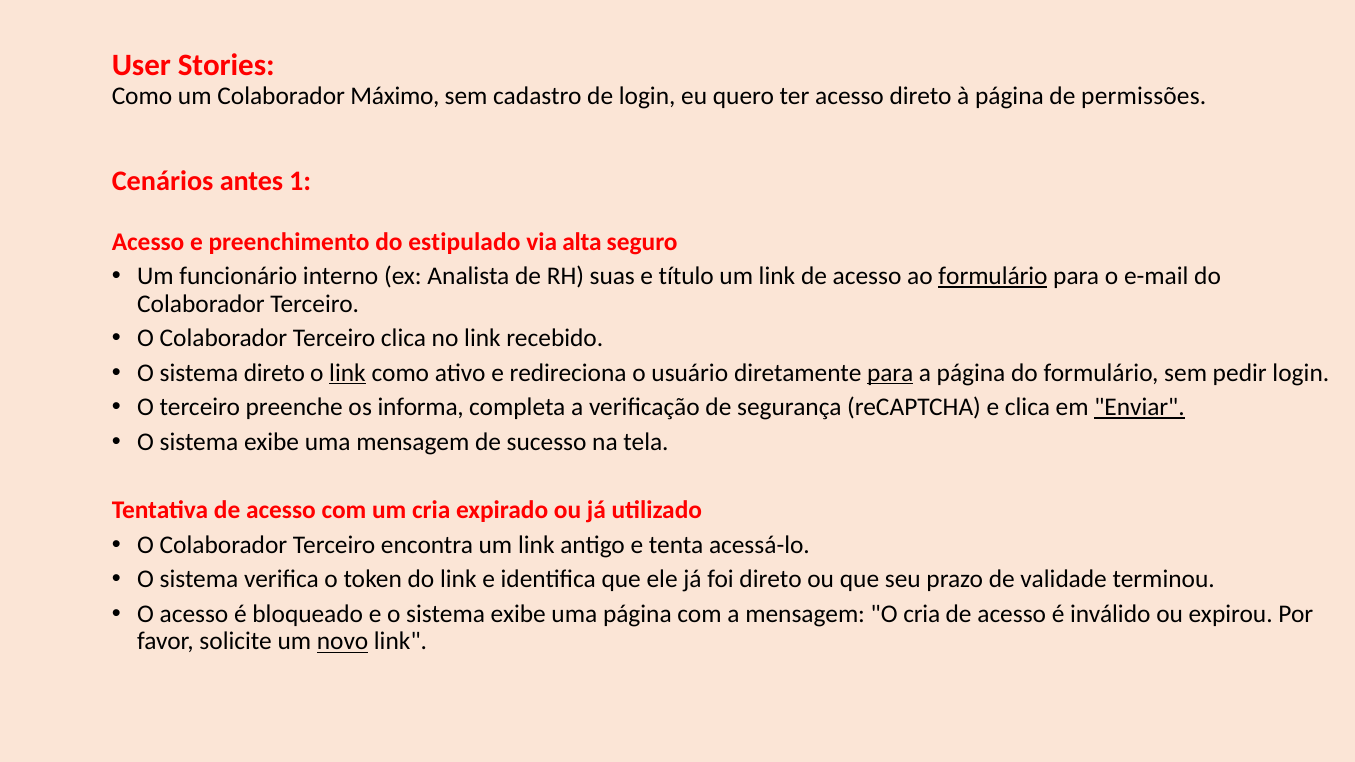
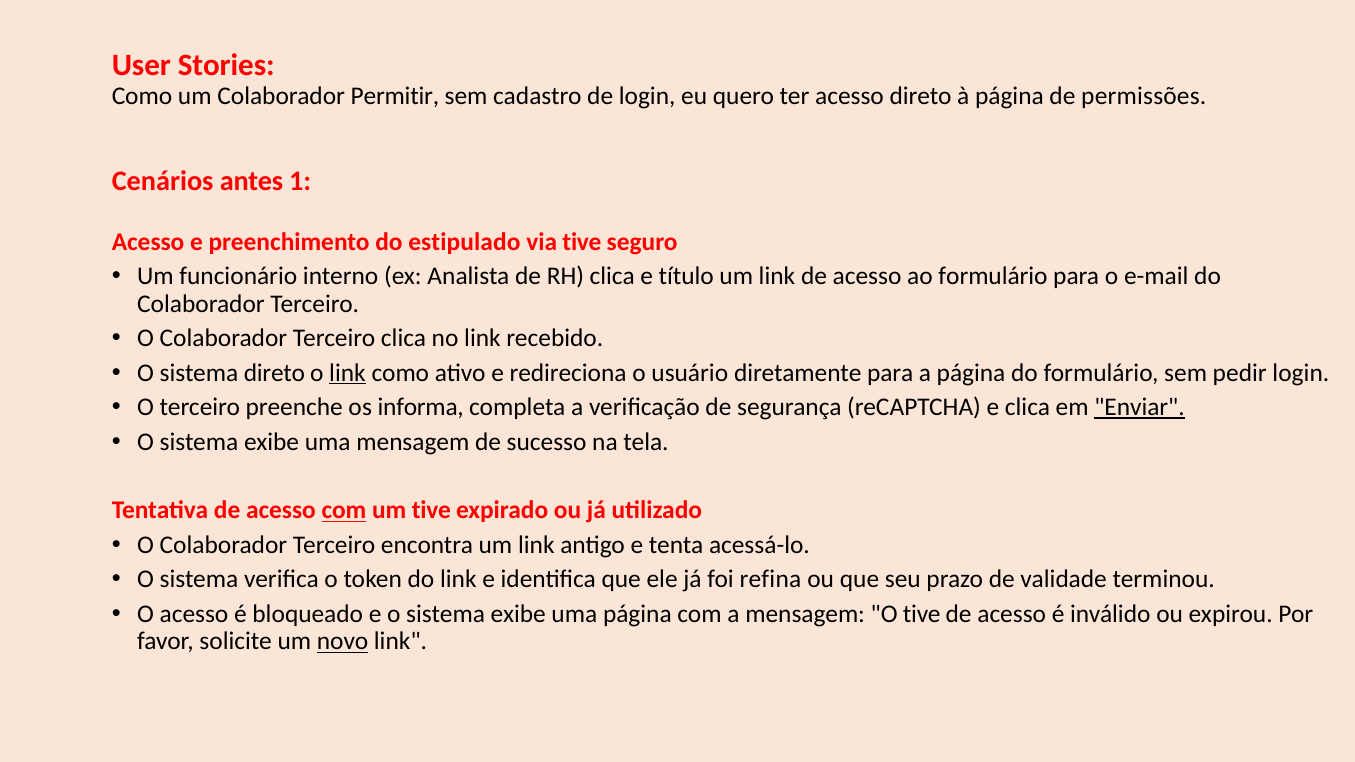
Máximo: Máximo -> Permitir (395, 96)
via alta: alta -> tive (582, 242)
RH suas: suas -> clica (612, 276)
formulário underline: present -> none (993, 276)
para underline: present -> none (890, 373)
com underline: none -> present (344, 511)
um cria: cria -> tive (431, 511)
foi direto: direto -> refina (770, 580)
O cria: cria -> tive (922, 614)
